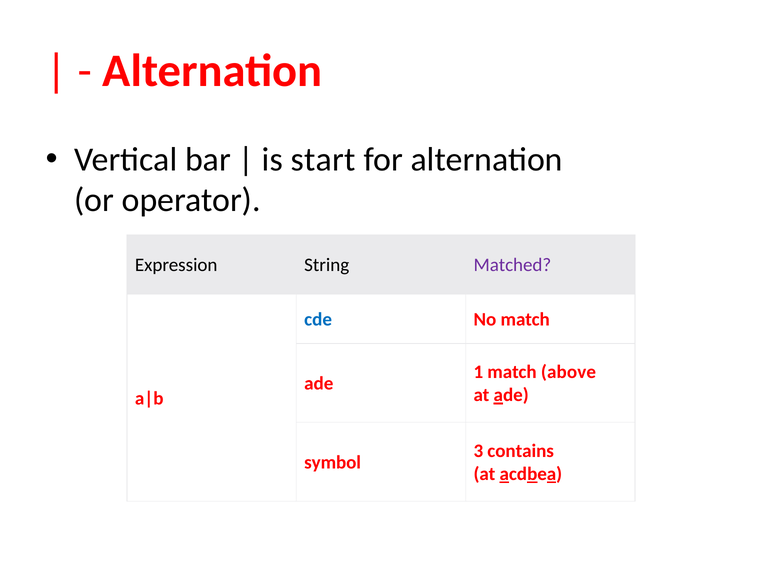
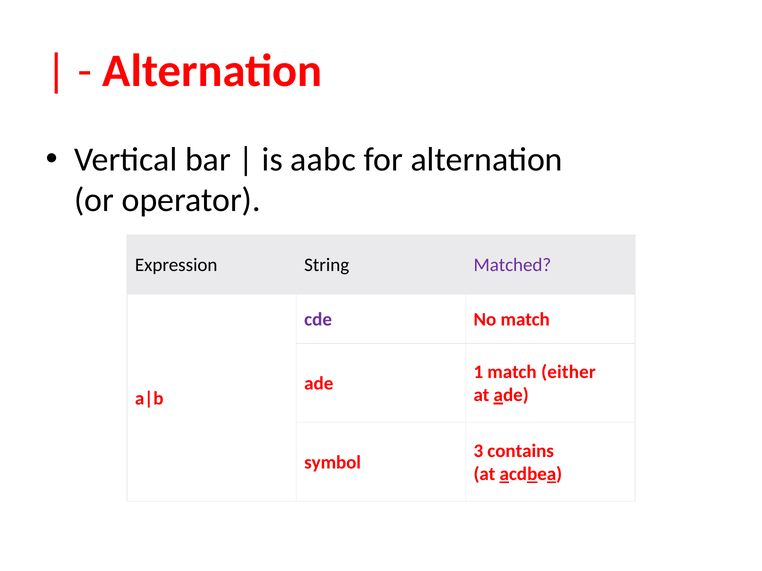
start: start -> aabc (323, 160)
cde colour: blue -> purple (318, 320)
above: above -> either (568, 372)
